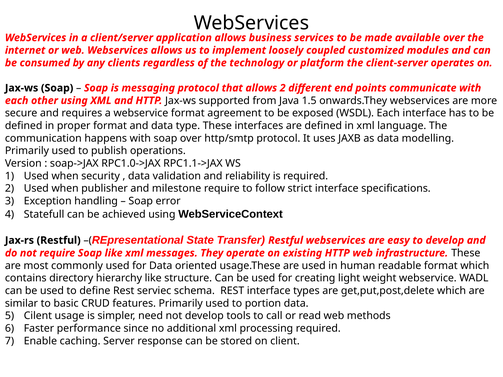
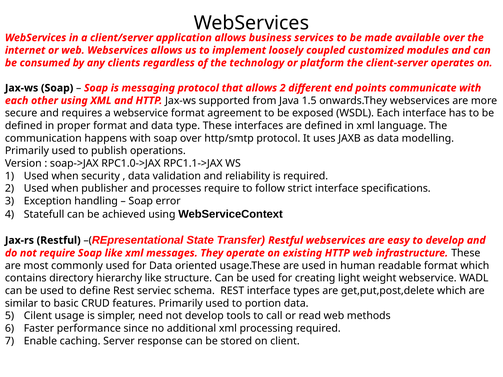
milestone: milestone -> processes (177, 189)
